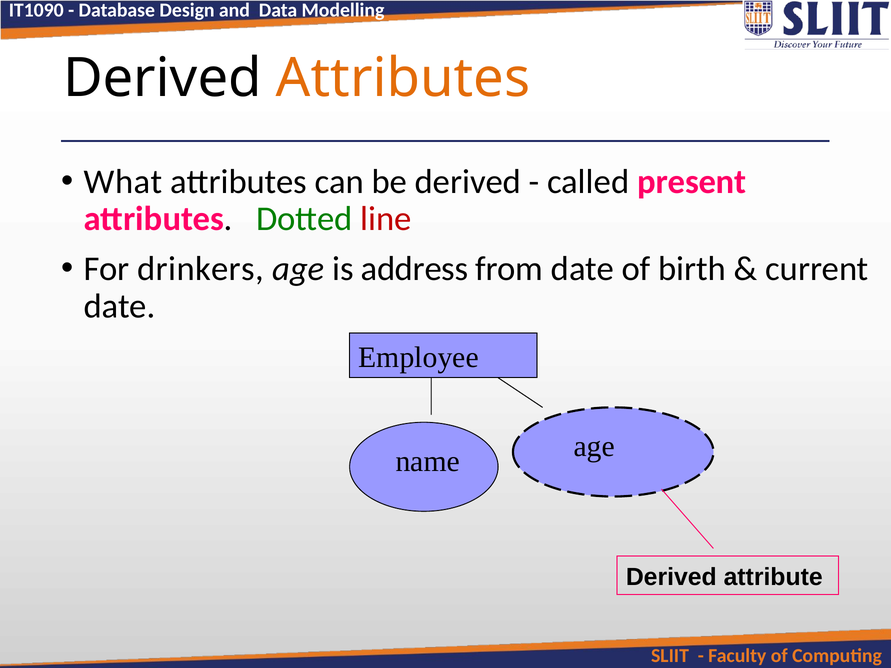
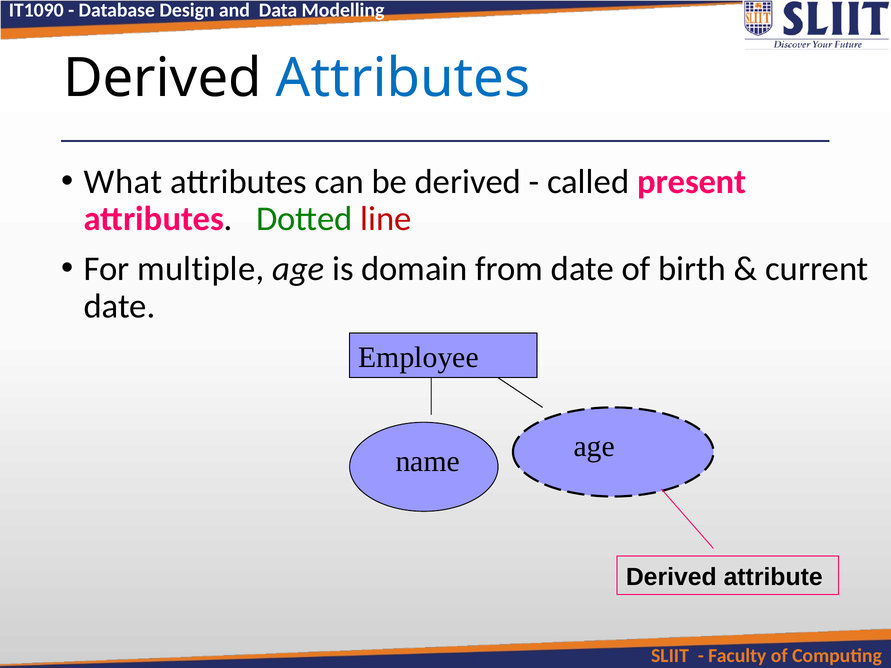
Attributes colour: orange -> blue (403, 78)
drinkers: drinkers -> multiple (201, 269)
address: address -> domain (414, 269)
